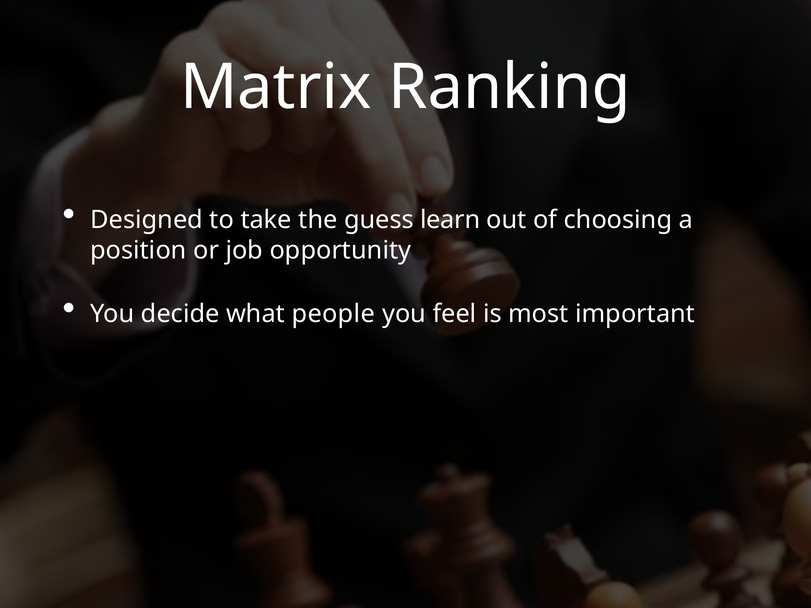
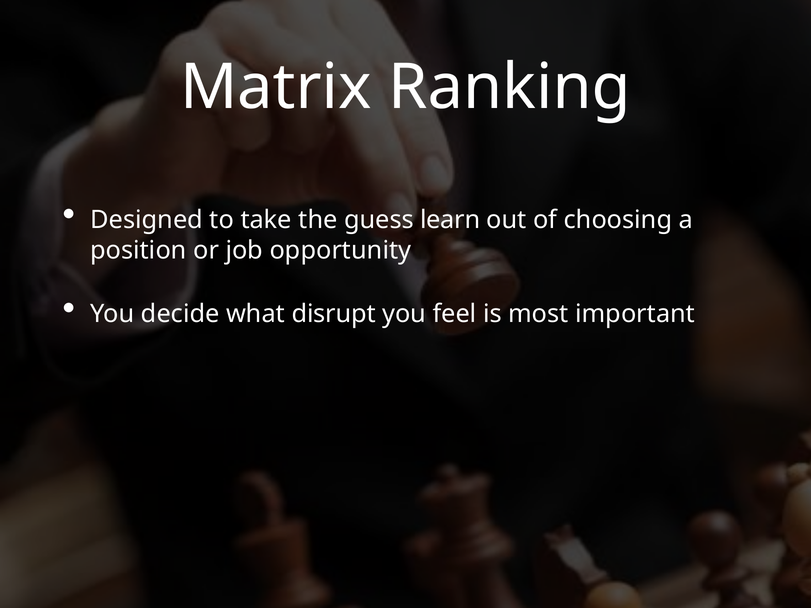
people: people -> disrupt (334, 314)
